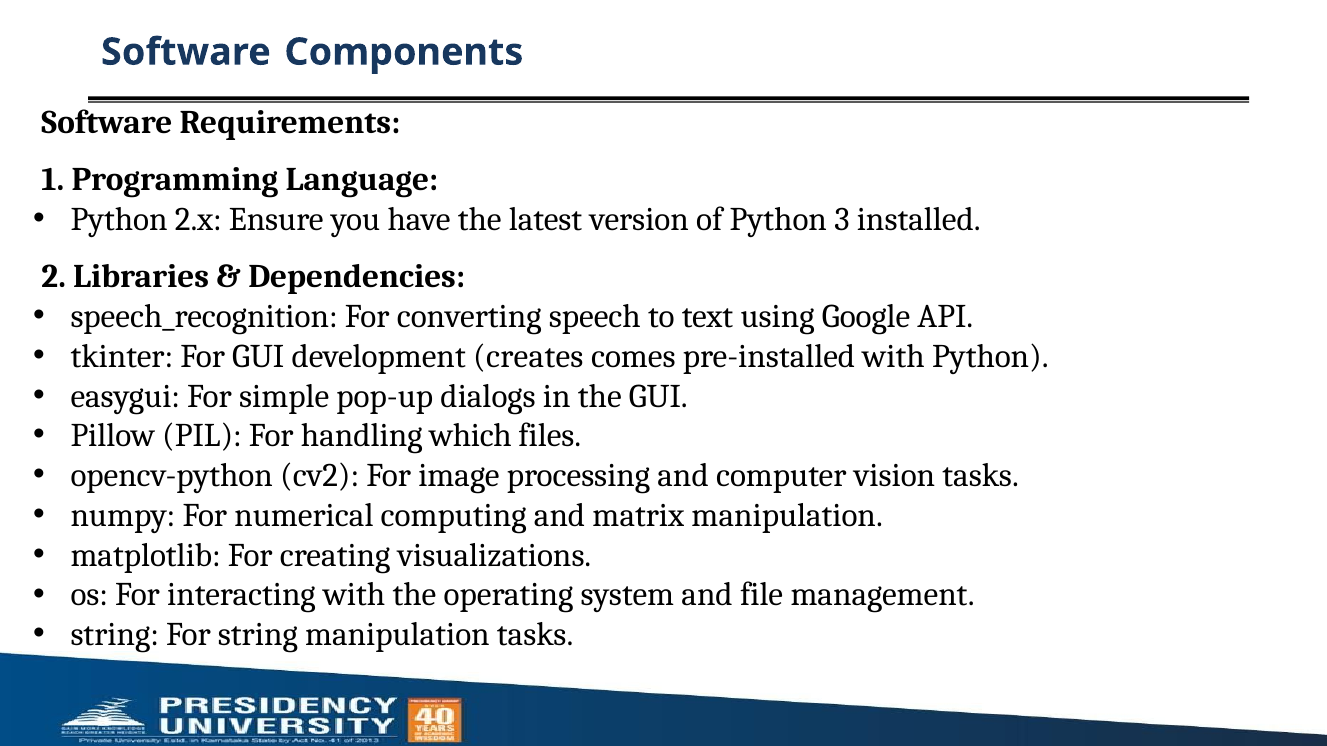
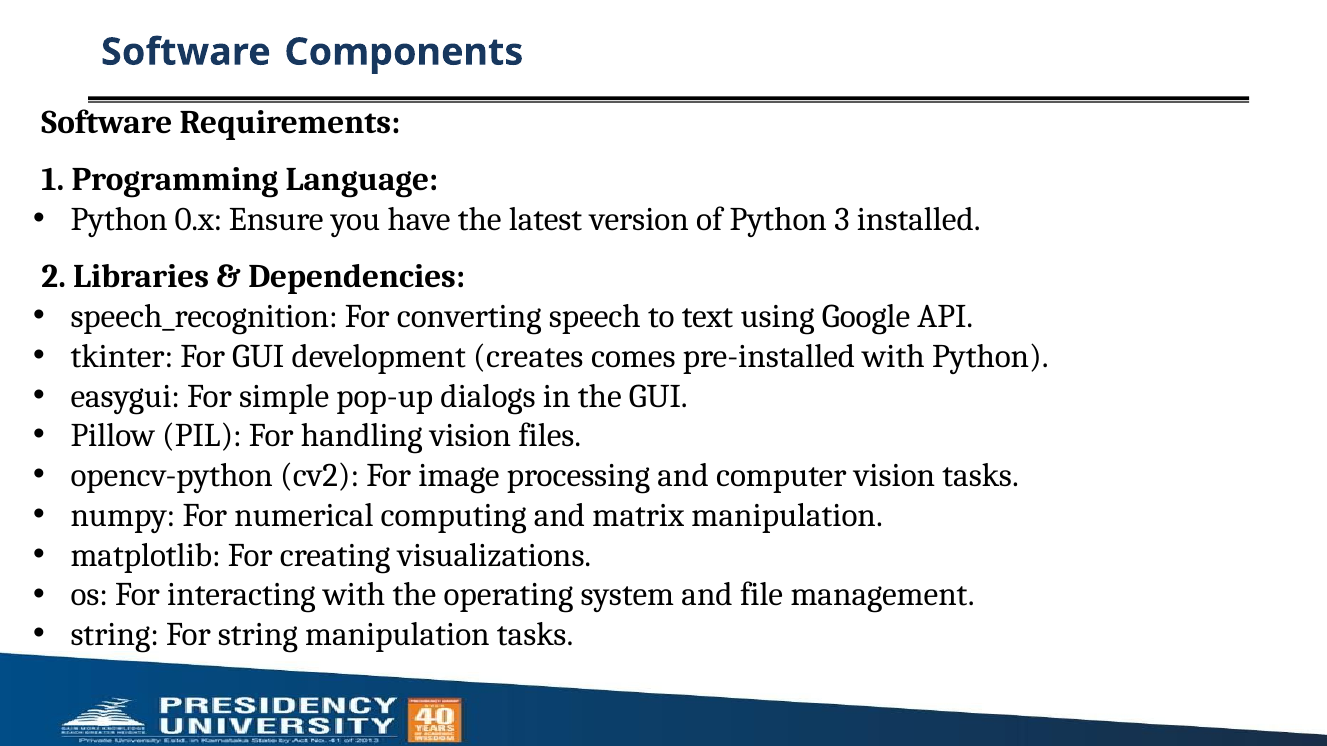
2.x: 2.x -> 0.x (199, 220)
handling which: which -> vision (470, 436)
